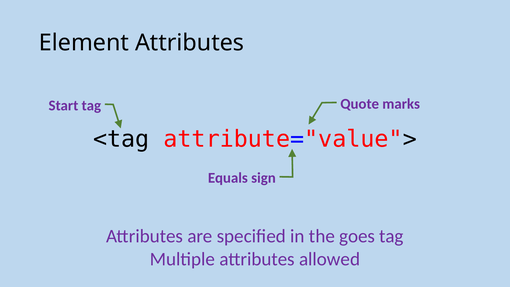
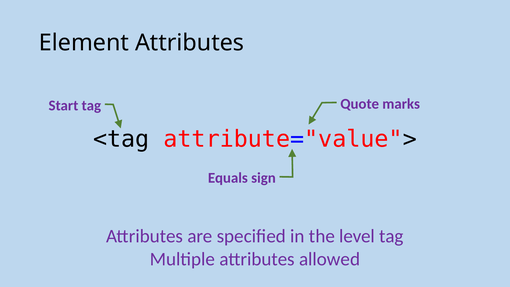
goes: goes -> level (357, 236)
